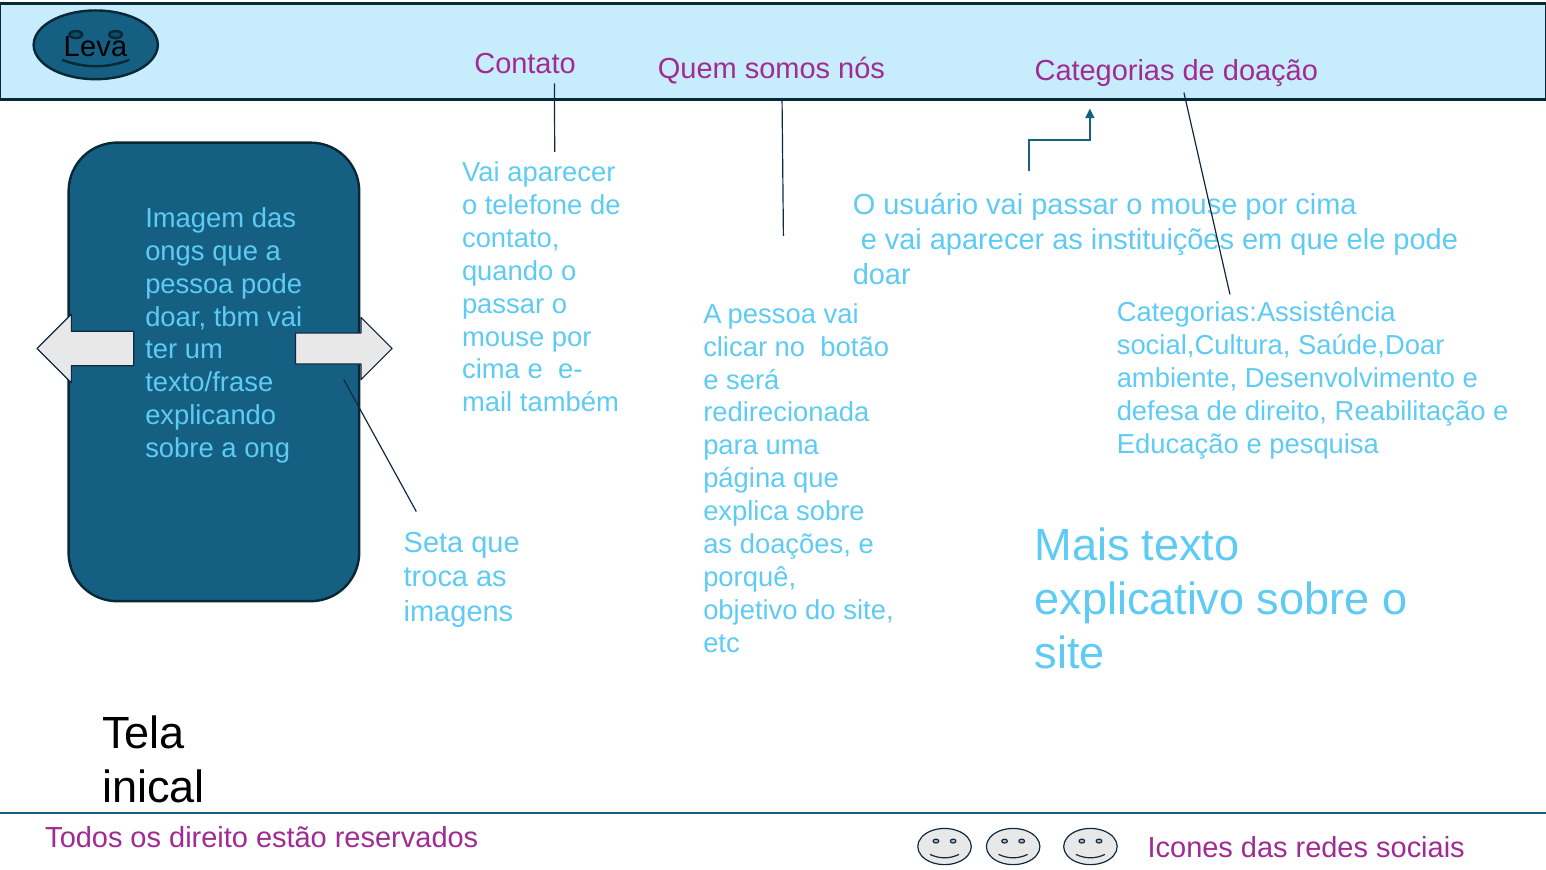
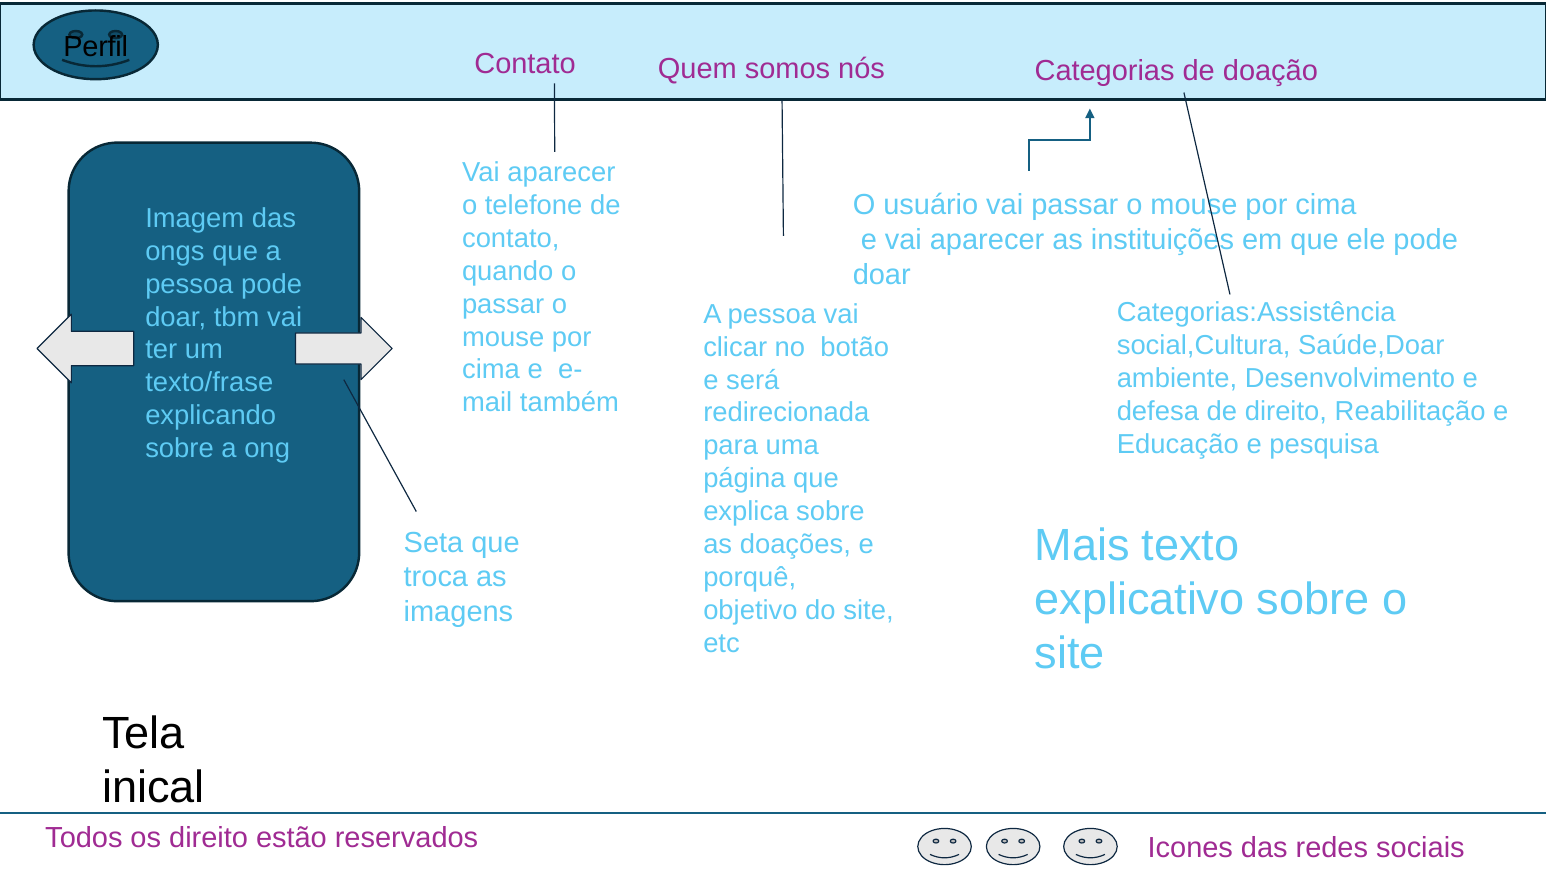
Leva: Leva -> Perfil (96, 47)
